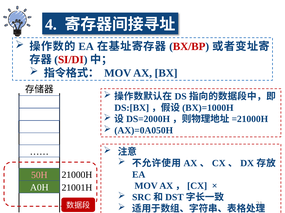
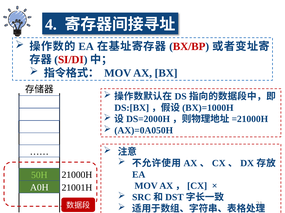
50H colour: pink -> light green (39, 176)
